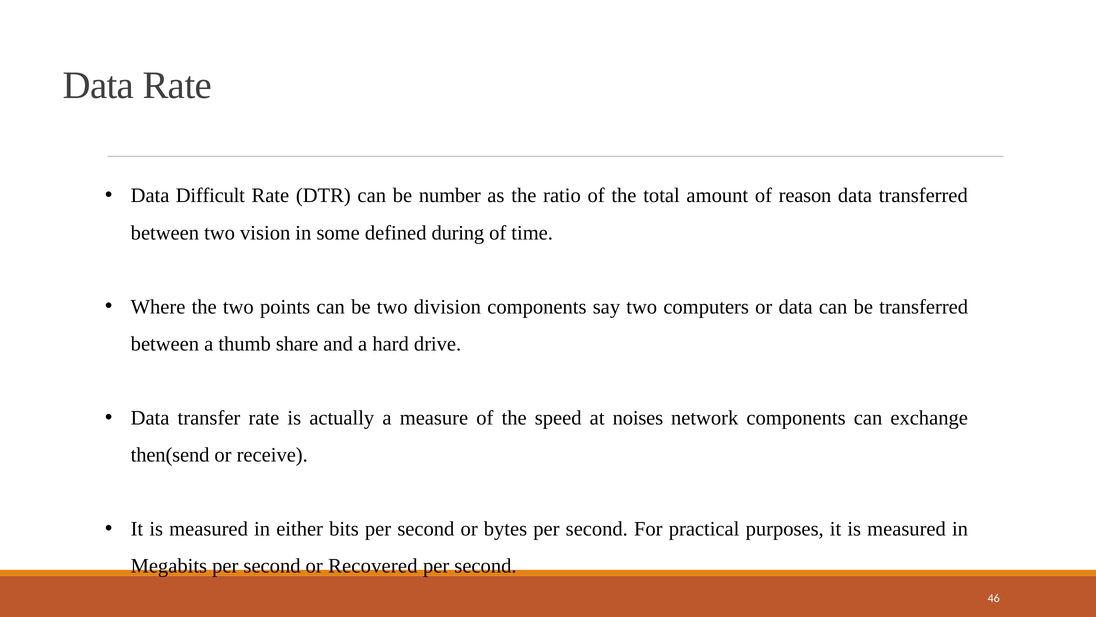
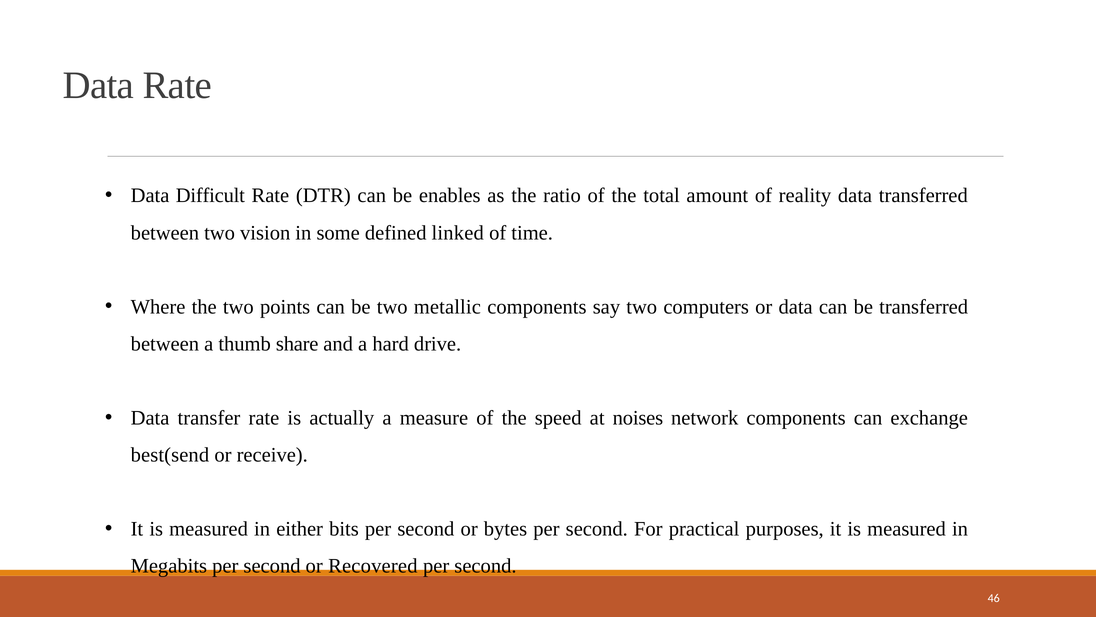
number: number -> enables (450, 196)
reason: reason -> reality (805, 196)
during: during -> linked (458, 233)
division: division -> metallic (447, 307)
then(send: then(send -> best(send (170, 454)
